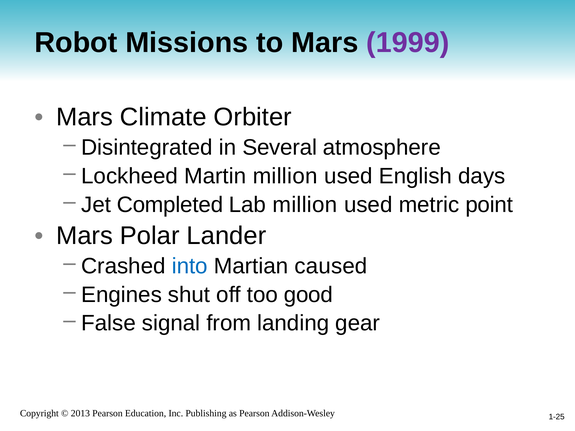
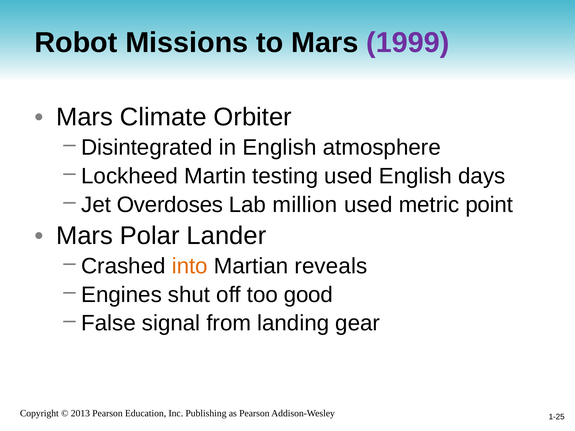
in Several: Several -> English (279, 148)
Martin million: million -> testing (285, 176)
Completed: Completed -> Overdoses (170, 205)
into colour: blue -> orange (190, 266)
caused: caused -> reveals (331, 266)
